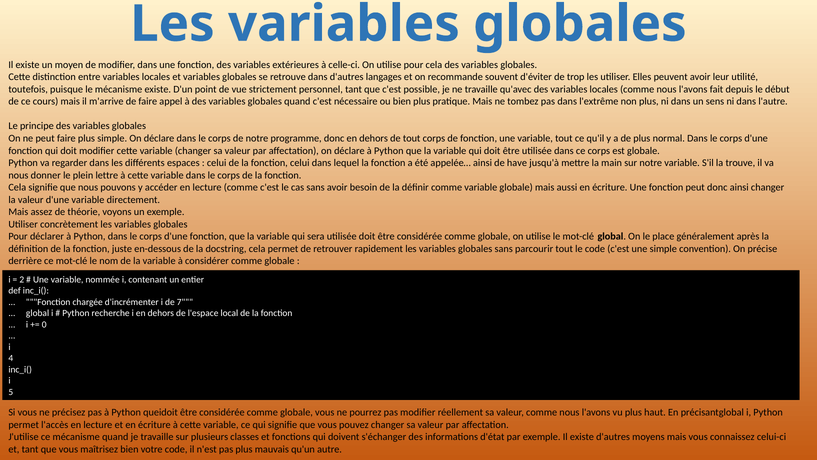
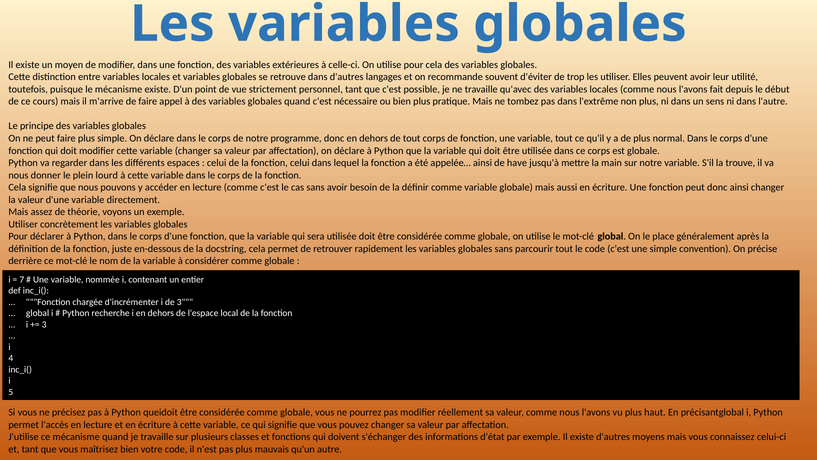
lettre: lettre -> lourd (107, 175)
2: 2 -> 7 (22, 279)
de 7: 7 -> 3 (185, 302)
0: 0 -> 3 (44, 324)
